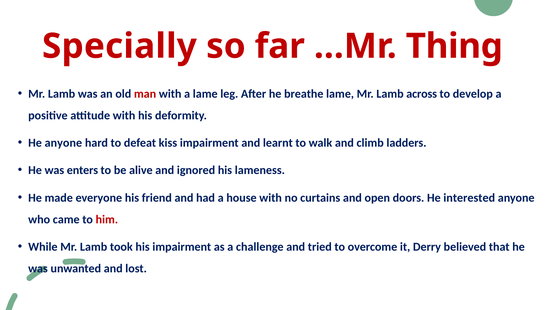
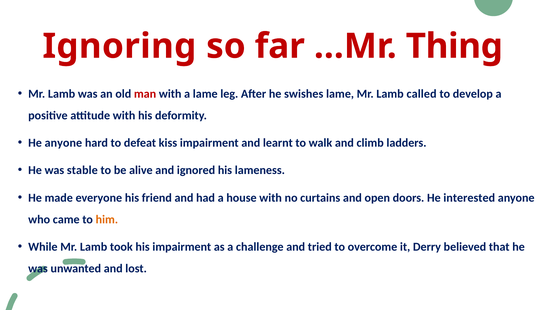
Specially: Specially -> Ignoring (119, 46)
breathe: breathe -> swishes (304, 94)
across: across -> called (422, 94)
enters: enters -> stable (82, 170)
him colour: red -> orange (107, 219)
